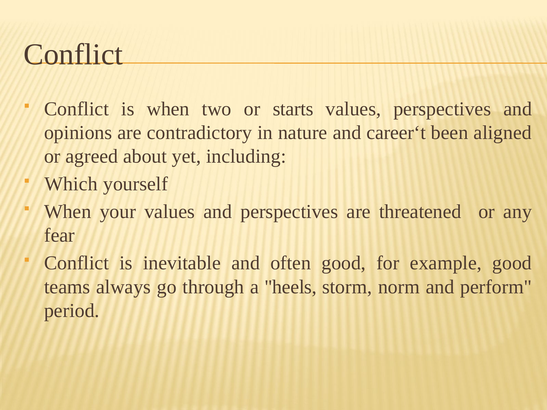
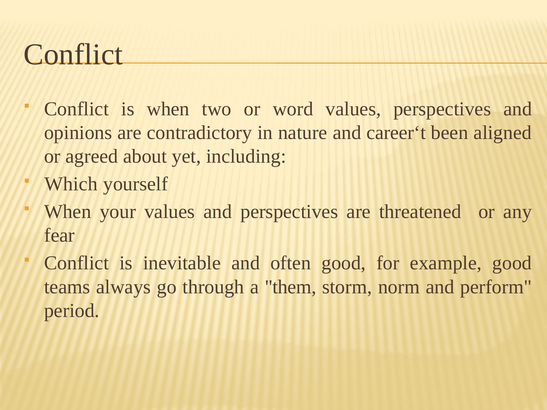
starts: starts -> word (293, 109)
heels: heels -> them (291, 287)
